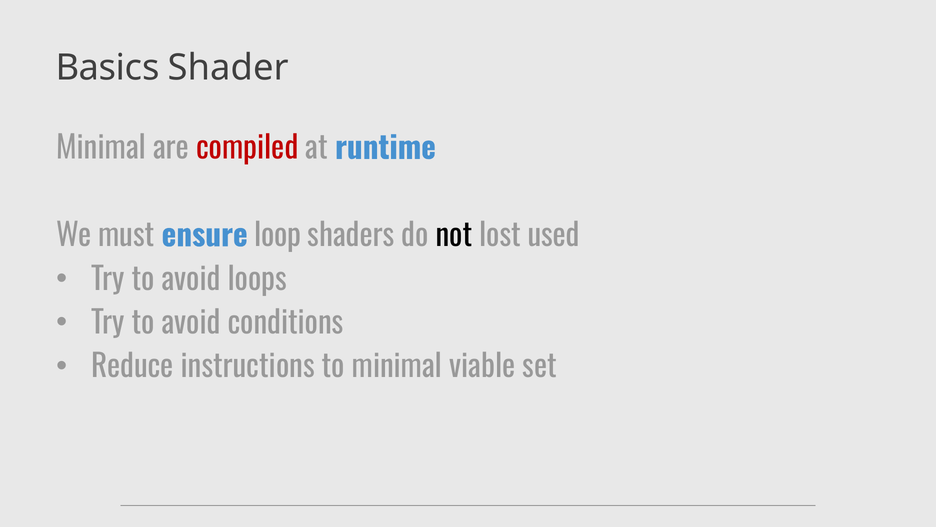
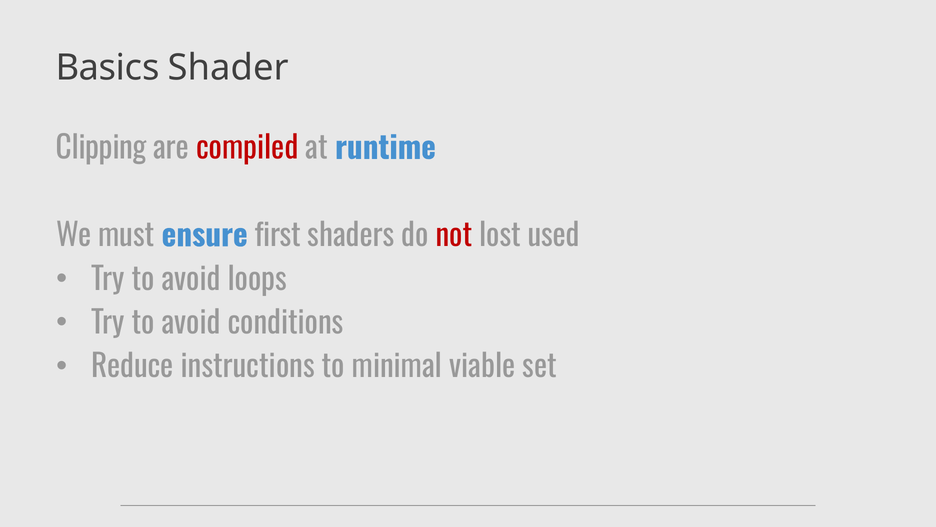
Minimal: Minimal -> Clipping (101, 148)
loop: loop -> first (278, 236)
not colour: black -> red (454, 236)
